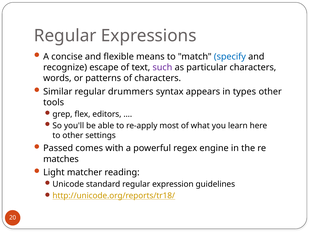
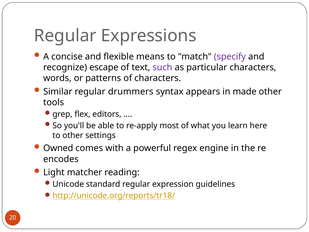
specify colour: blue -> purple (230, 56)
types: types -> made (245, 91)
Passed: Passed -> Owned (58, 148)
matches: matches -> encodes (61, 159)
